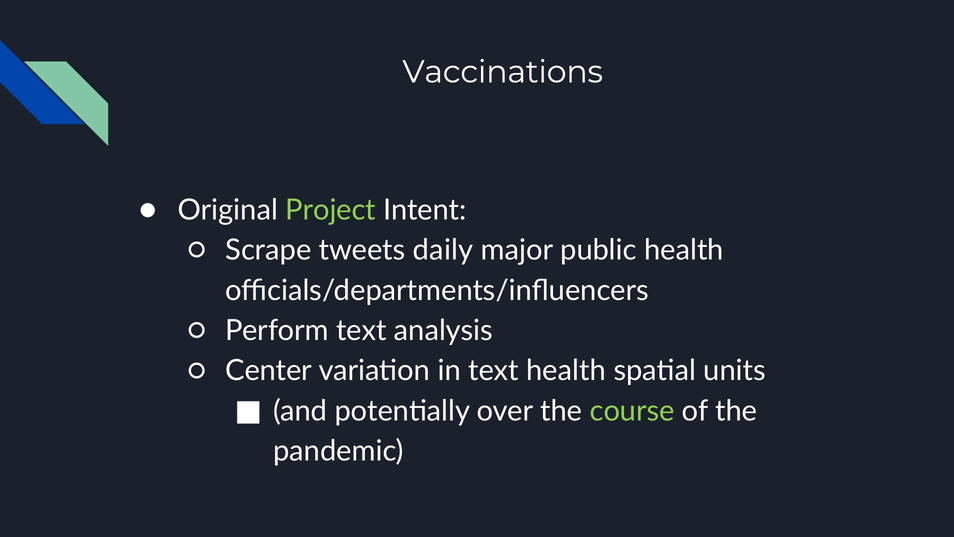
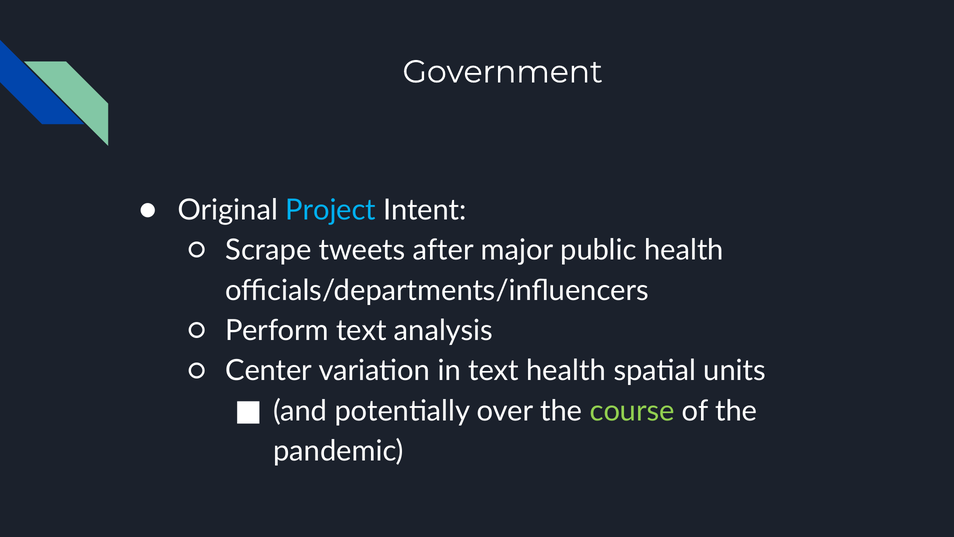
Vaccinations: Vaccinations -> Government (503, 72)
Project colour: light green -> light blue (331, 210)
daily: daily -> after (443, 250)
